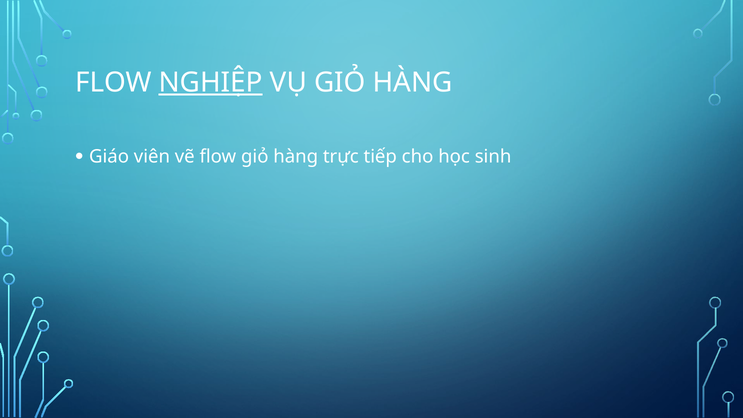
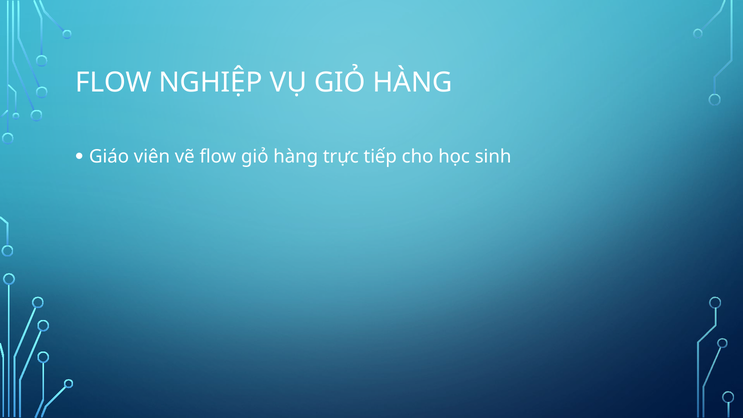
NGHIỆP underline: present -> none (211, 83)
